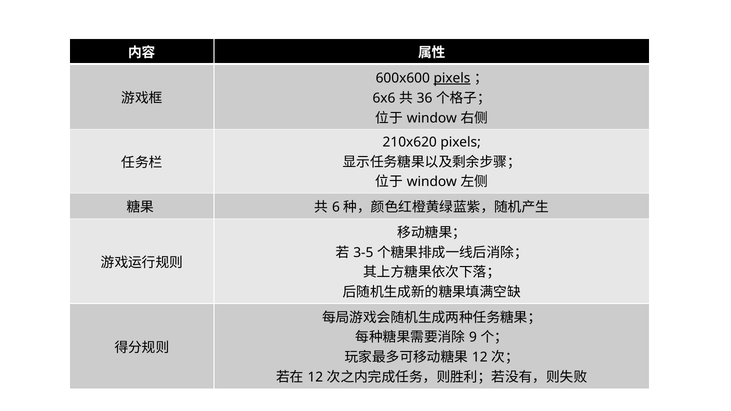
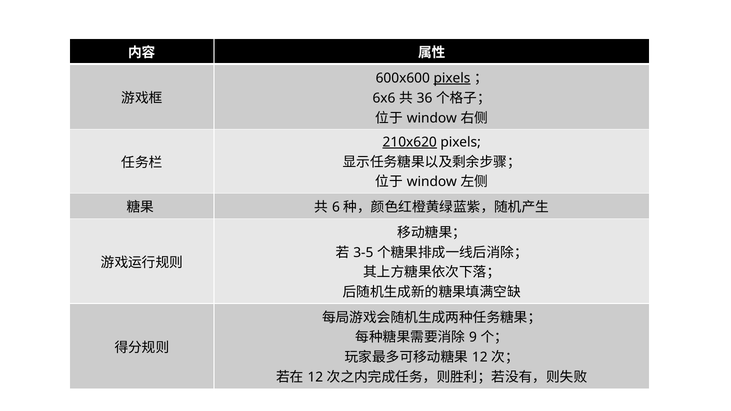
210x620 underline: none -> present (410, 142)
